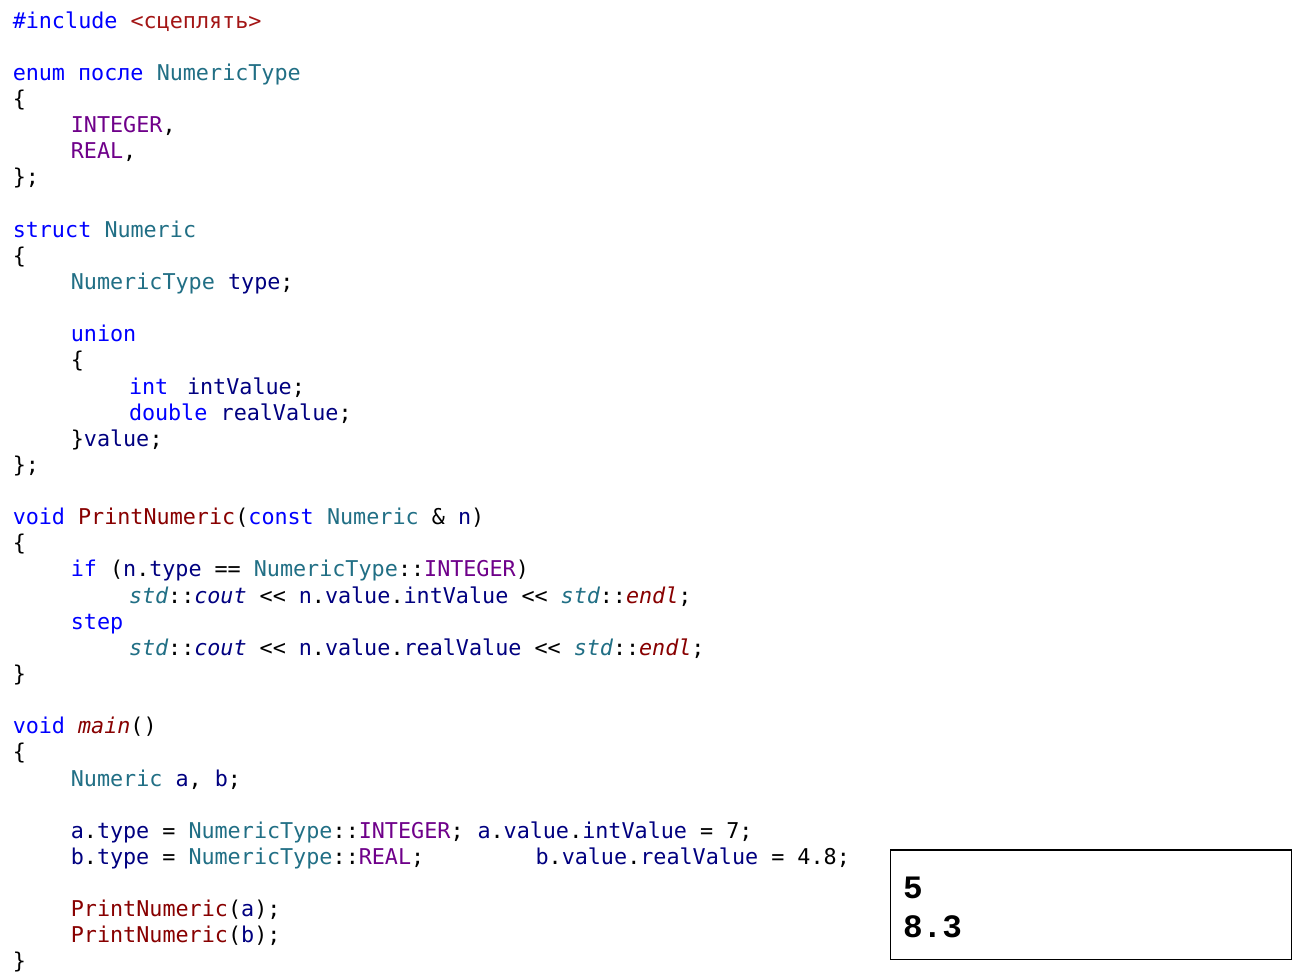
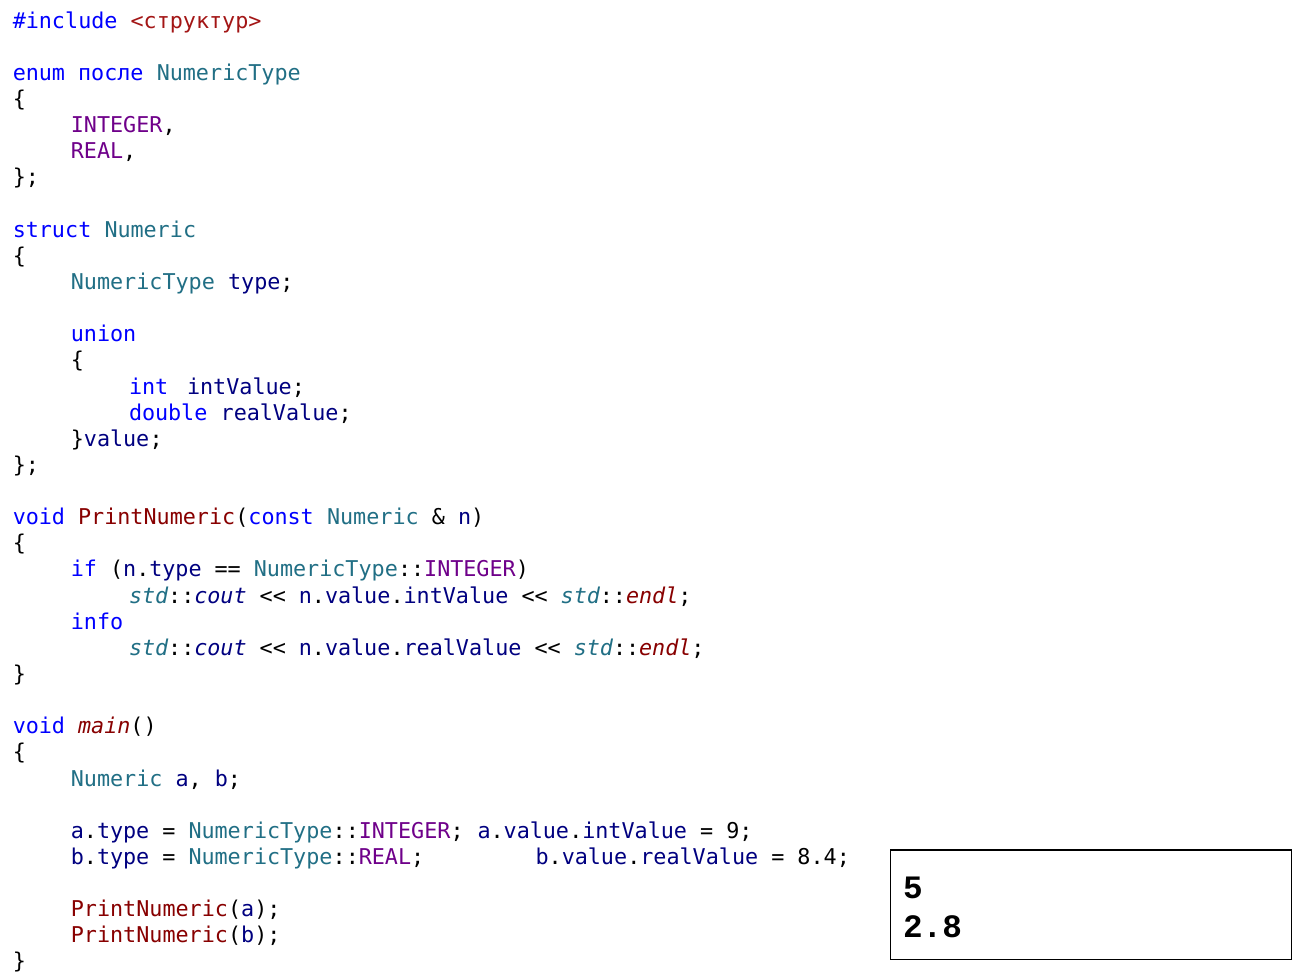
<сцеплять>: <сцеплять> -> <структур> (196, 21)
step: step -> info (97, 622)
7: 7 -> 9 (739, 831)
4.8: 4.8 -> 8.4 (824, 857)
8.3: 8.3 -> 2.8 (933, 927)
